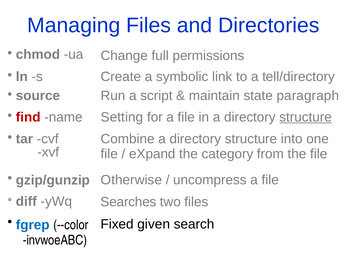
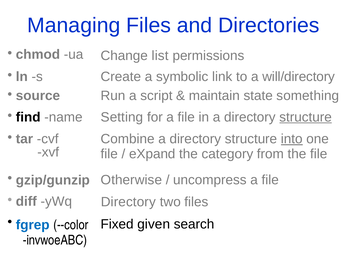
full: full -> list (160, 56)
tell/directory: tell/directory -> will/directory (299, 77)
paragraph: paragraph -> something (308, 96)
find colour: red -> black (28, 117)
into underline: none -> present (292, 139)
Searches: Searches -> Directory (128, 202)
